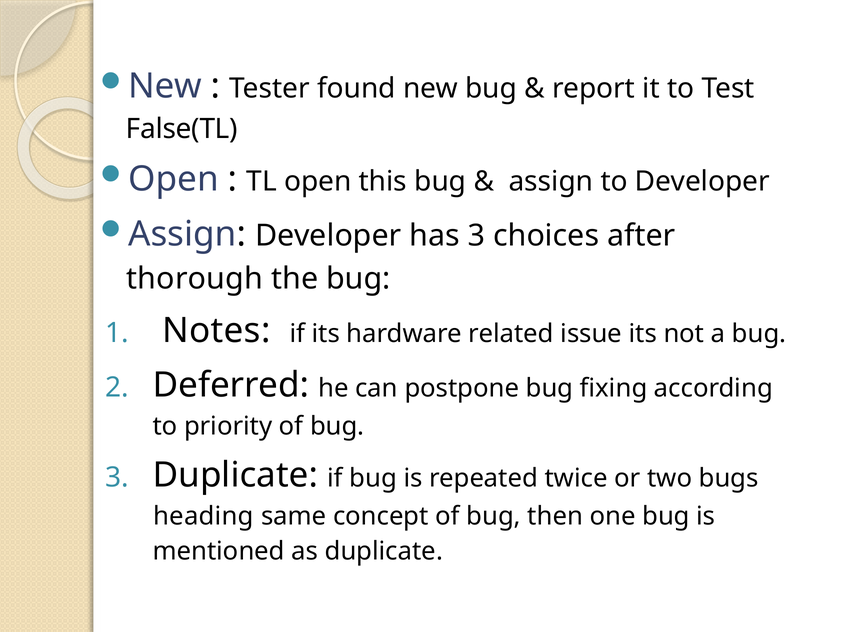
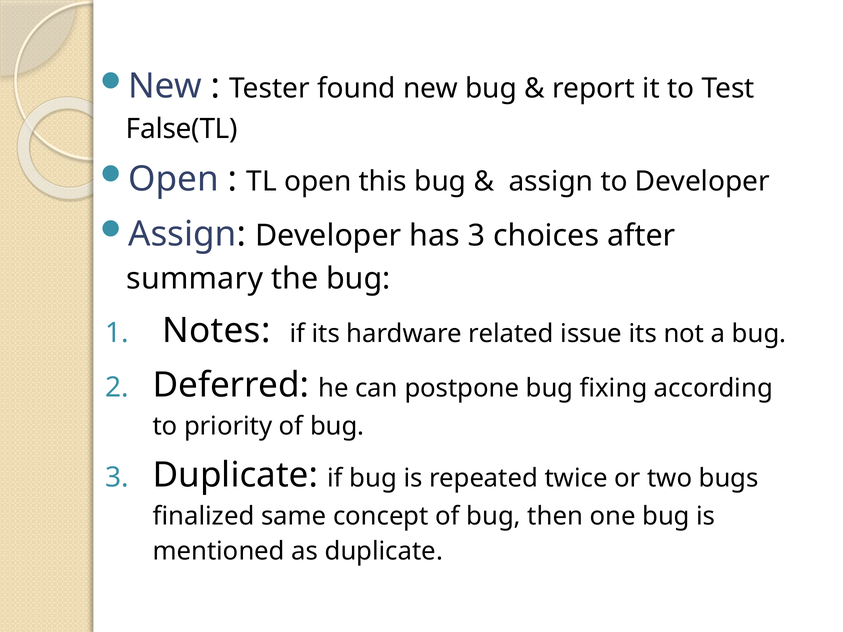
thorough: thorough -> summary (195, 279)
heading: heading -> finalized (204, 516)
